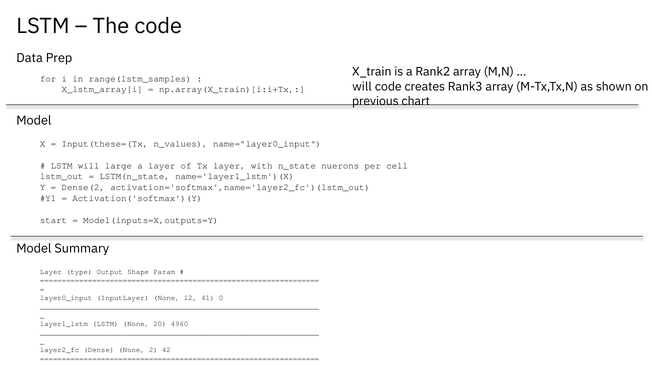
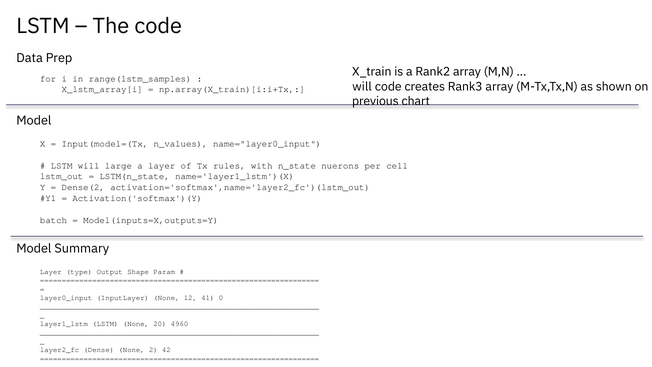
Input(these=(Tx: Input(these=(Tx -> Input(model=(Tx (105, 144)
Tx layer: layer -> rules (229, 165)
start: start -> batch (54, 220)
